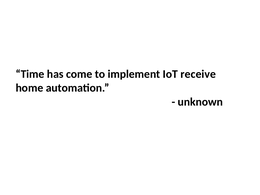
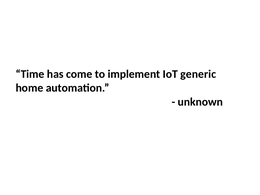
receive: receive -> generic (198, 74)
